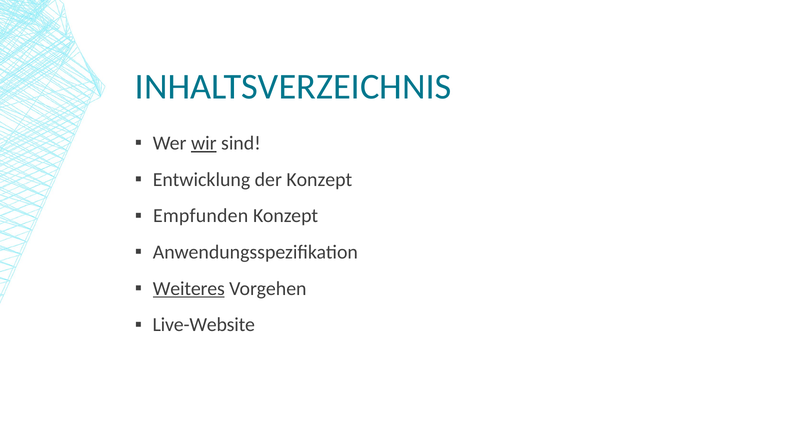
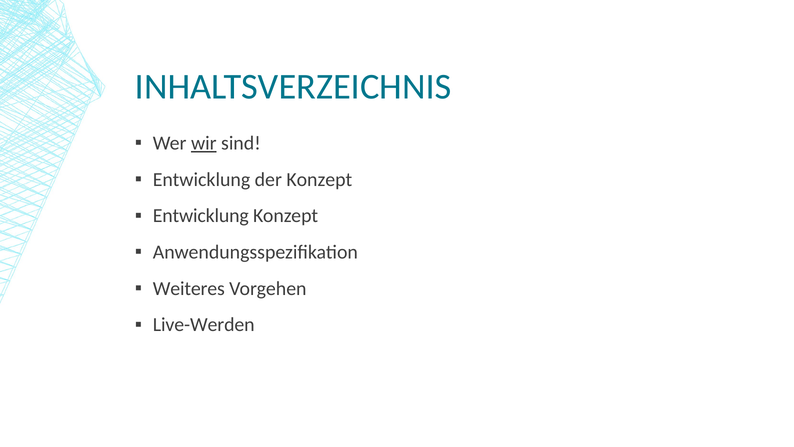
Empfunden: Empfunden -> Entwicklung (201, 216)
Weiteres underline: present -> none (189, 288)
Live-Website: Live-Website -> Live-Werden (204, 325)
